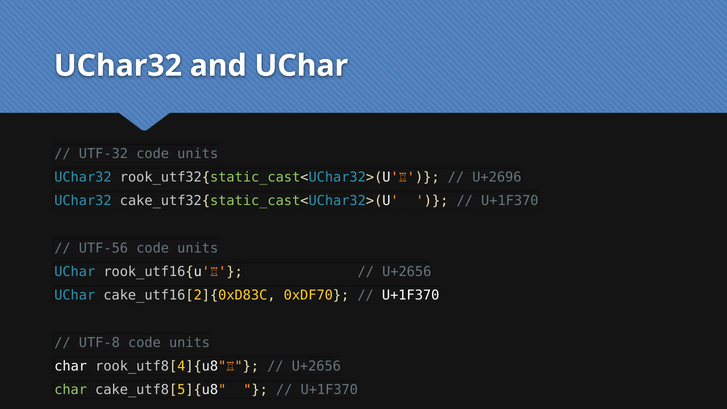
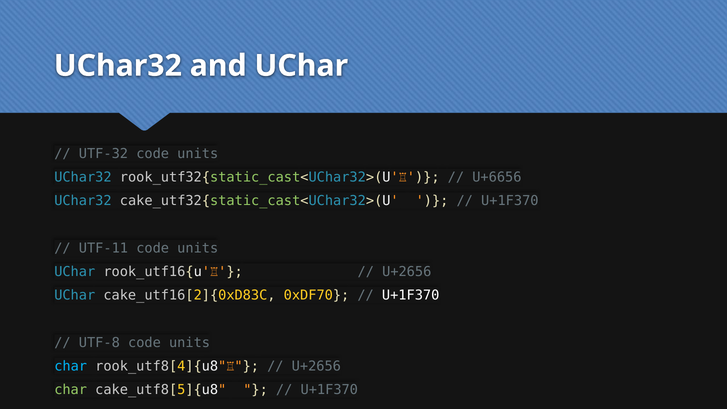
U+2696: U+2696 -> U+6656 (497, 177)
UTF-56: UTF-56 -> UTF-11 (103, 248)
char colour: white -> light blue (71, 366)
